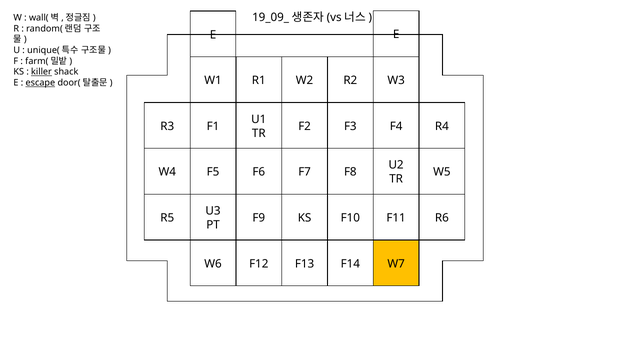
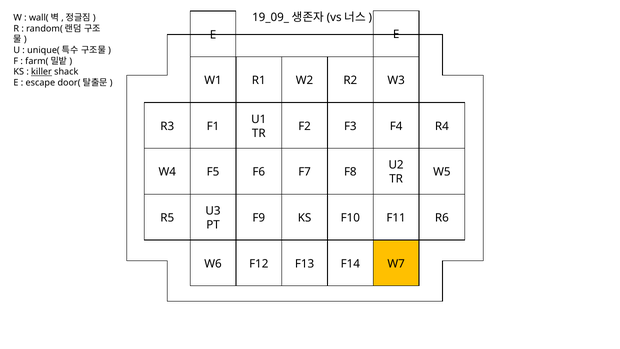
escape underline: present -> none (40, 83)
